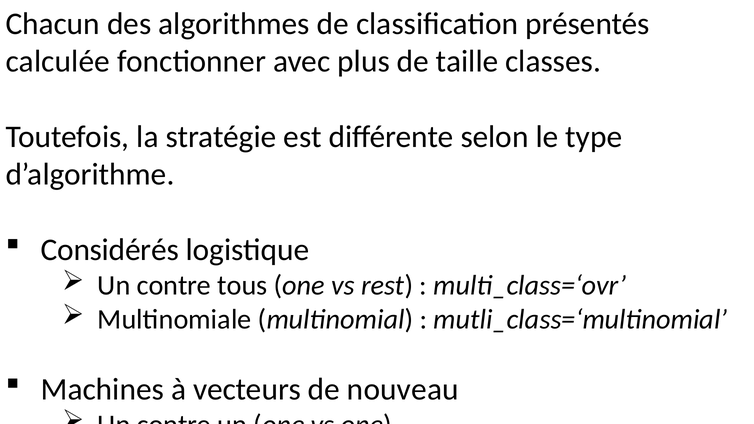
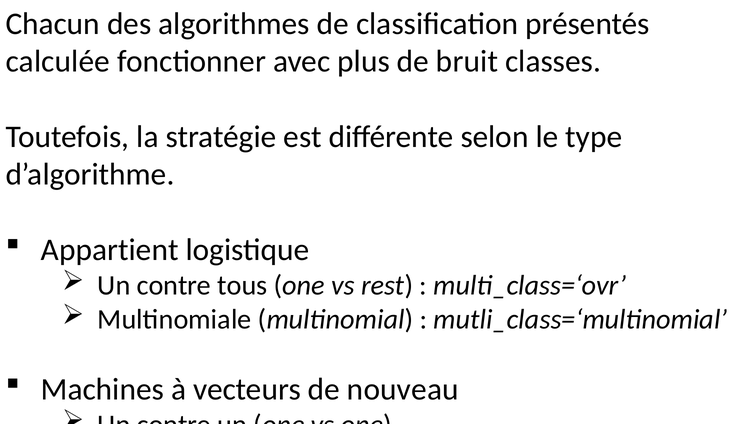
taille: taille -> bruit (467, 62)
Considérés: Considérés -> Appartient (110, 250)
